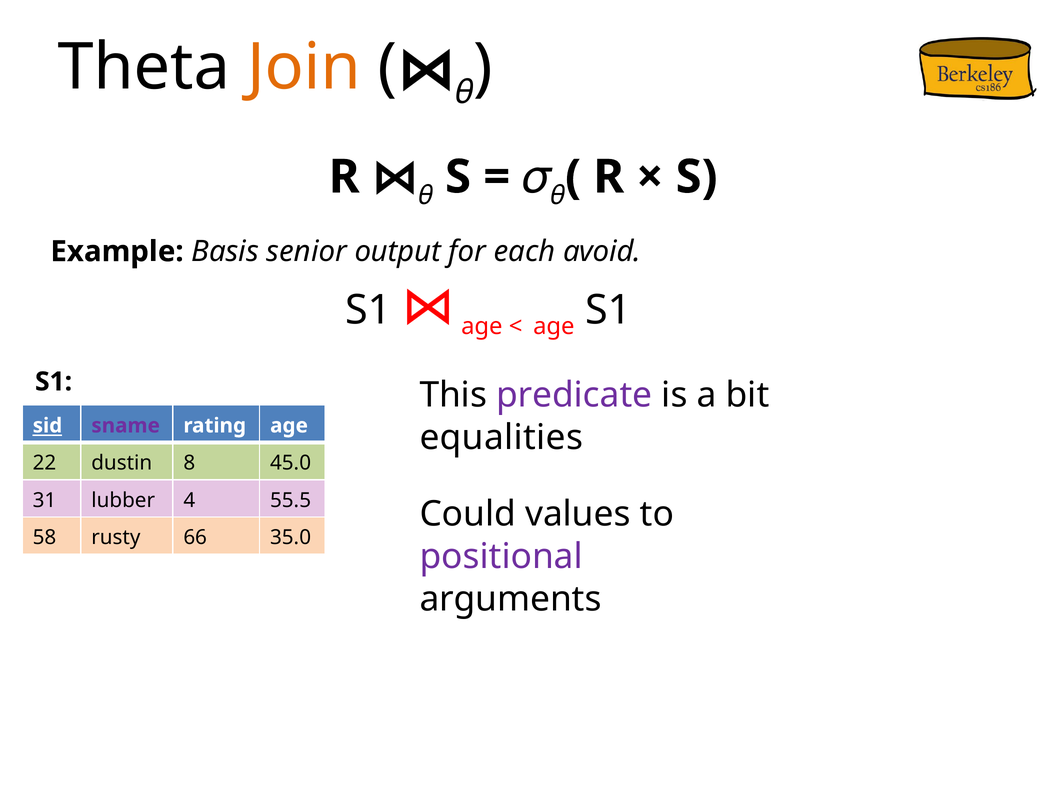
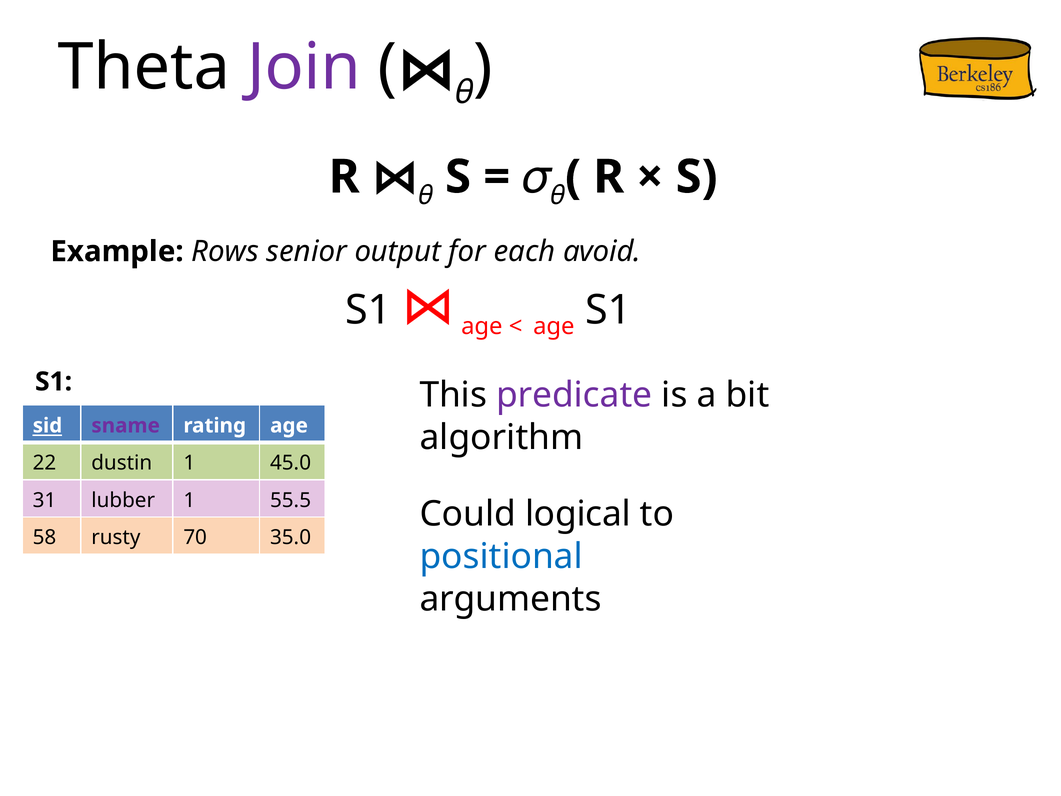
Join colour: orange -> purple (304, 67)
Basis: Basis -> Rows (225, 251)
equalities: equalities -> algorithm (501, 437)
dustin 8: 8 -> 1 (189, 463)
lubber 4: 4 -> 1 (189, 500)
values: values -> logical (578, 514)
66: 66 -> 70 (195, 537)
positional colour: purple -> blue (501, 557)
